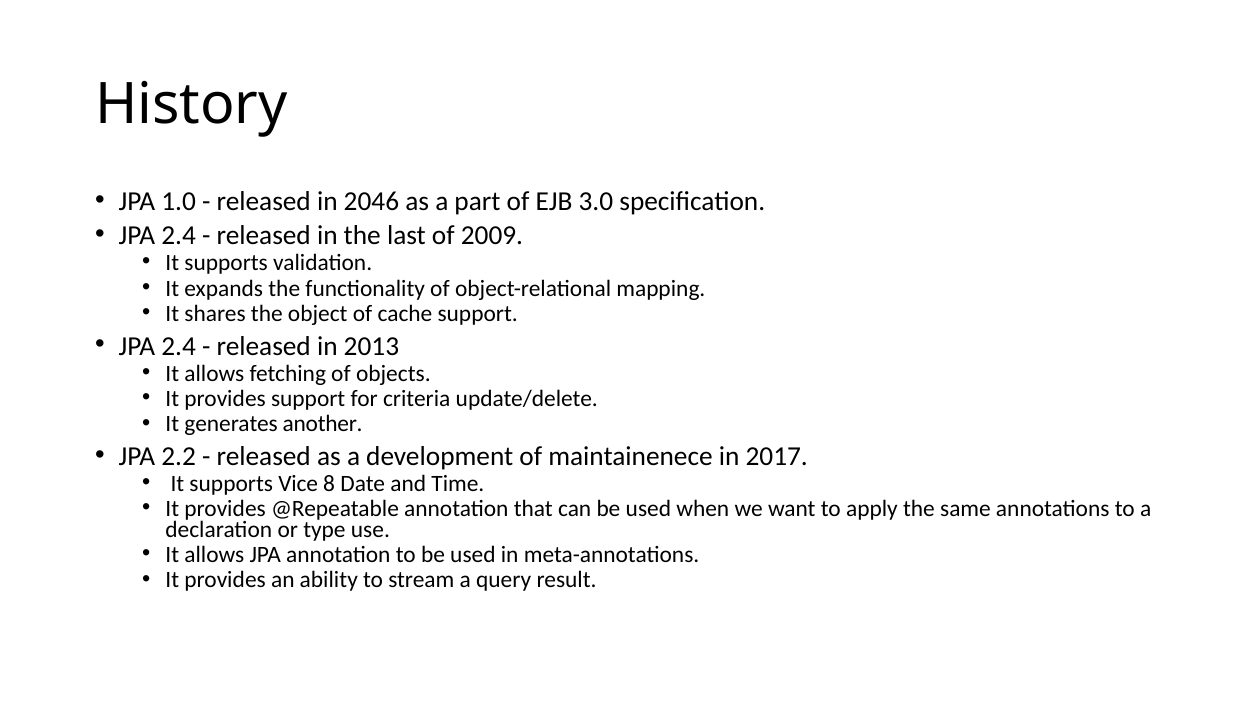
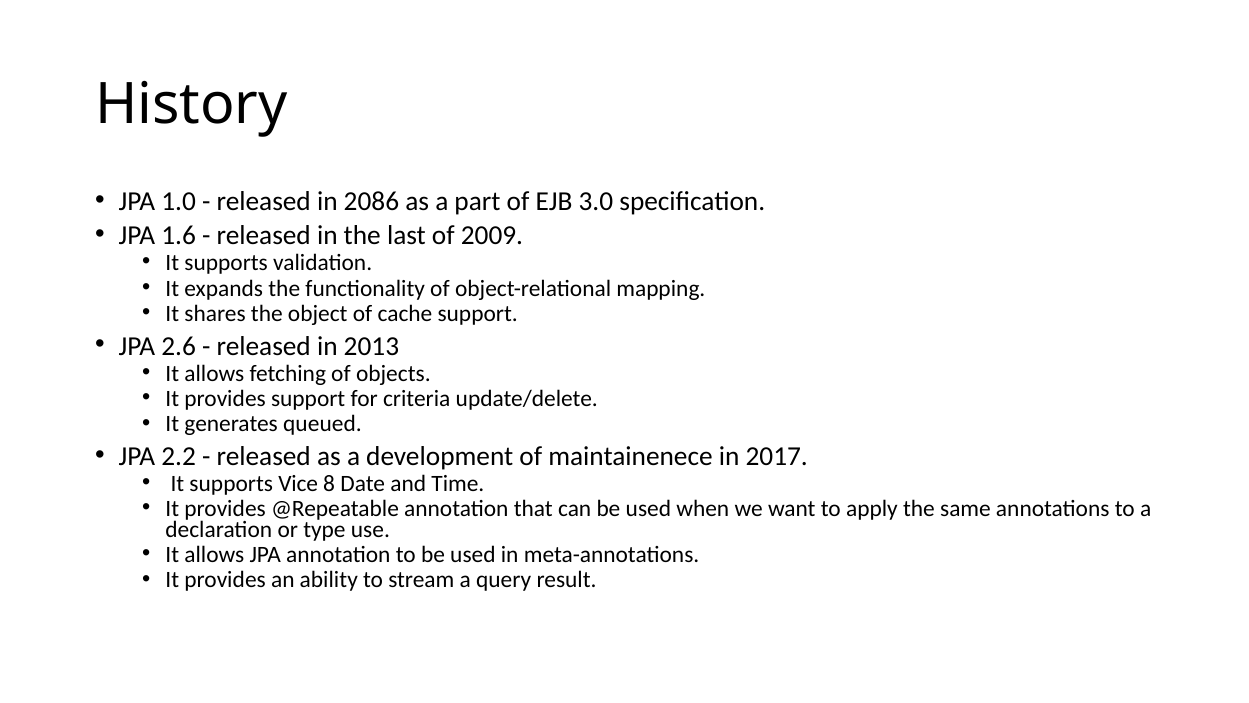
2046: 2046 -> 2086 (371, 202)
2.4: 2.4 -> 1.6 (179, 236)
2.4: 2.4 -> 2.6 (179, 346)
another: another -> queued (322, 424)
